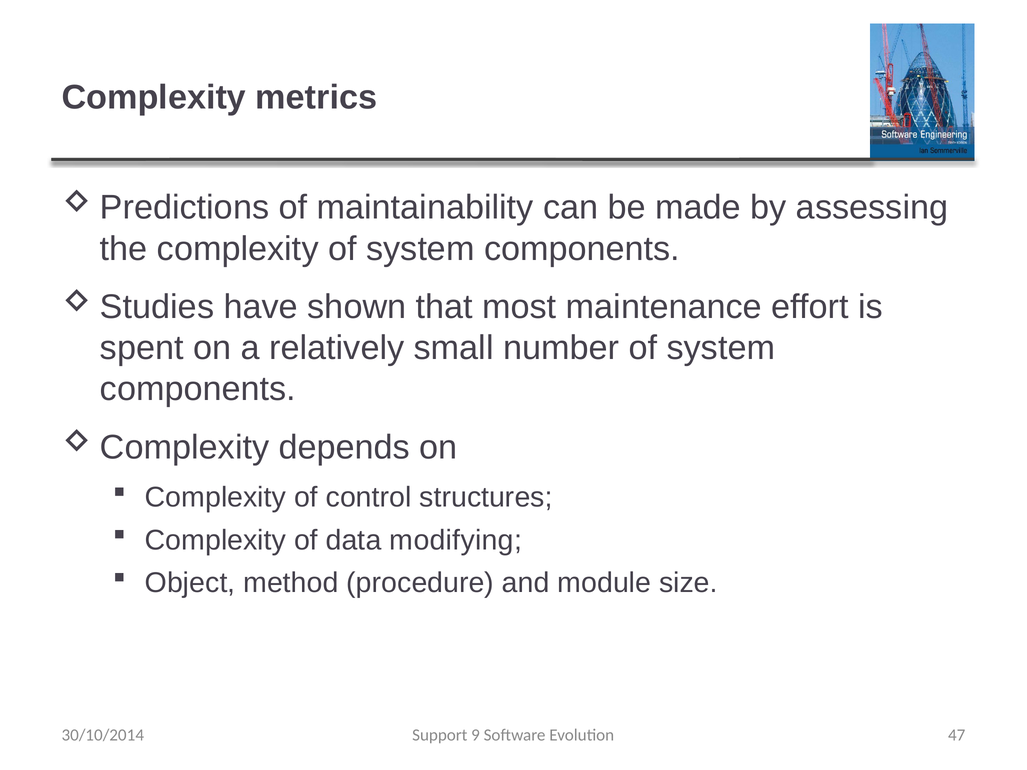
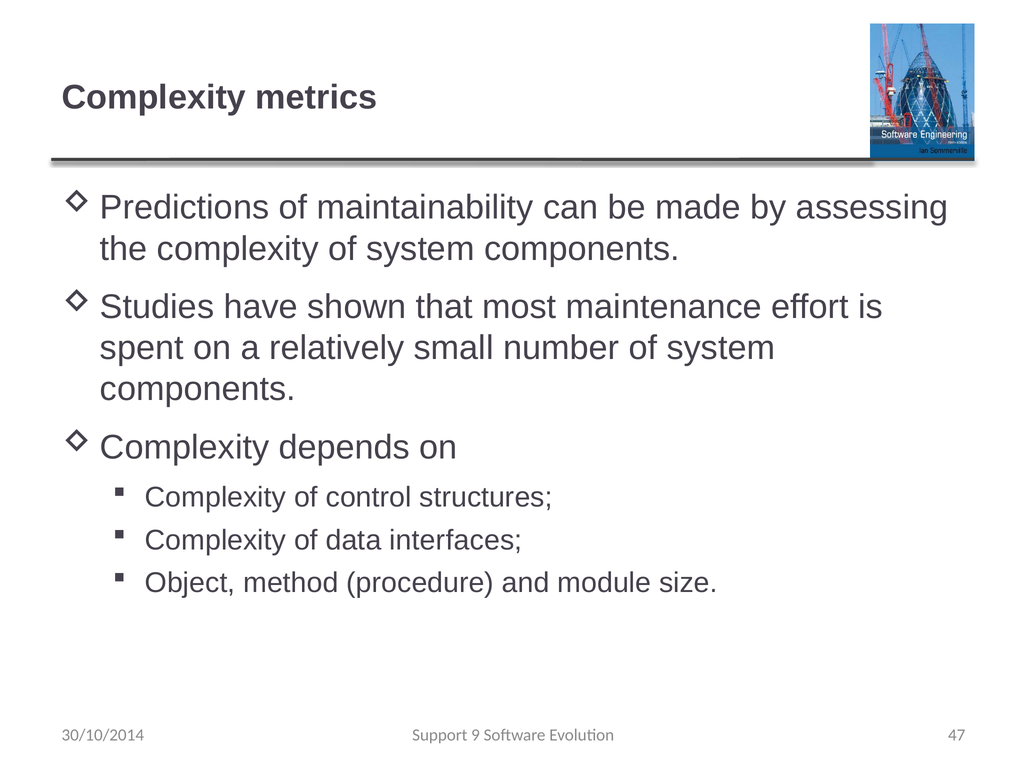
modifying: modifying -> interfaces (456, 540)
